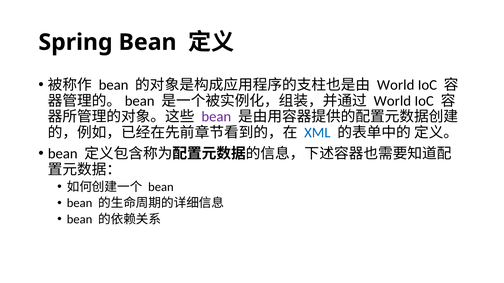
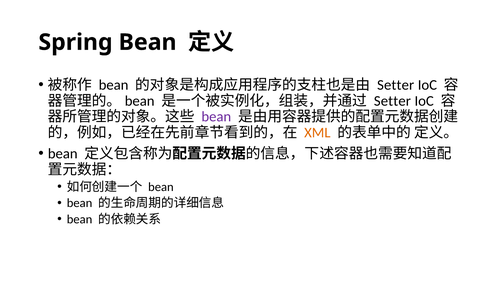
World: World -> Setter (396, 85)
World: World -> Setter (392, 101)
XML colour: blue -> orange (317, 133)
